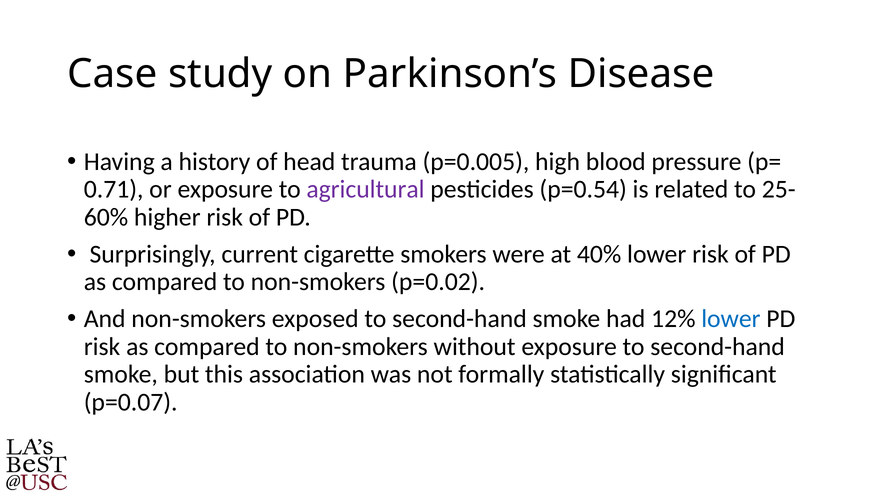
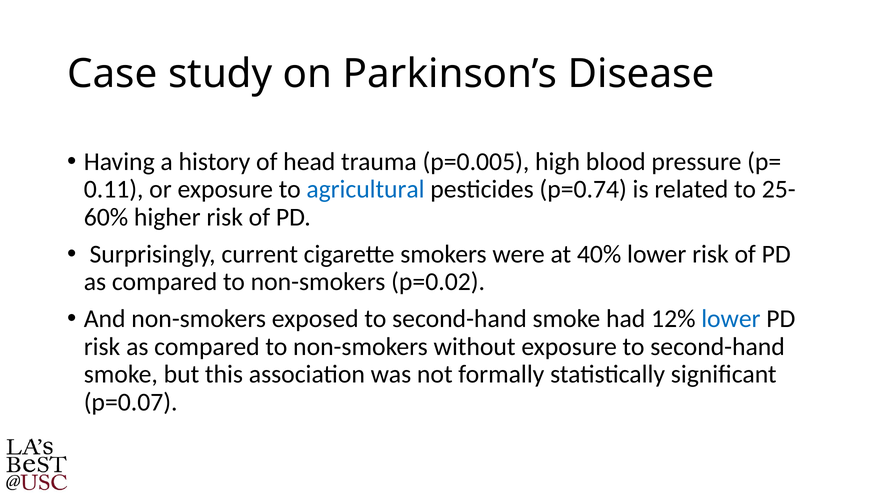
0.71: 0.71 -> 0.11 (114, 189)
agricultural colour: purple -> blue (366, 189)
p=0.54: p=0.54 -> p=0.74 (583, 189)
